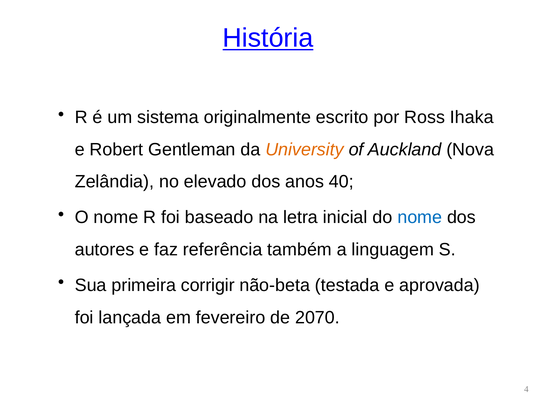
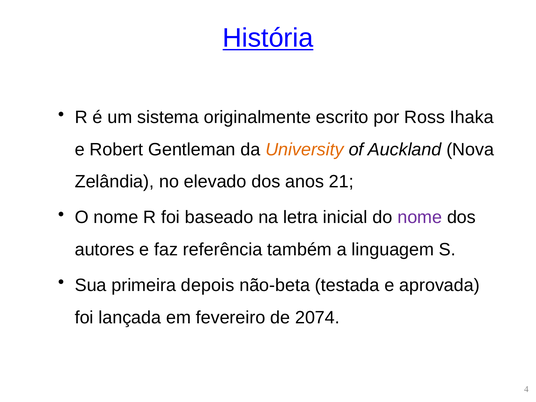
40: 40 -> 21 (341, 182)
nome colour: blue -> purple (420, 217)
corrigir: corrigir -> depois (208, 285)
2070: 2070 -> 2074 (317, 317)
